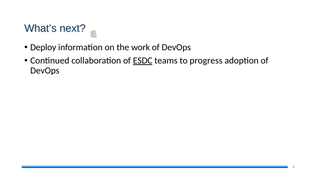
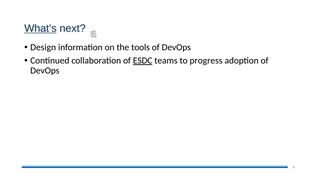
What’s underline: none -> present (40, 29)
Deploy: Deploy -> Design (43, 47)
work: work -> tools (141, 47)
